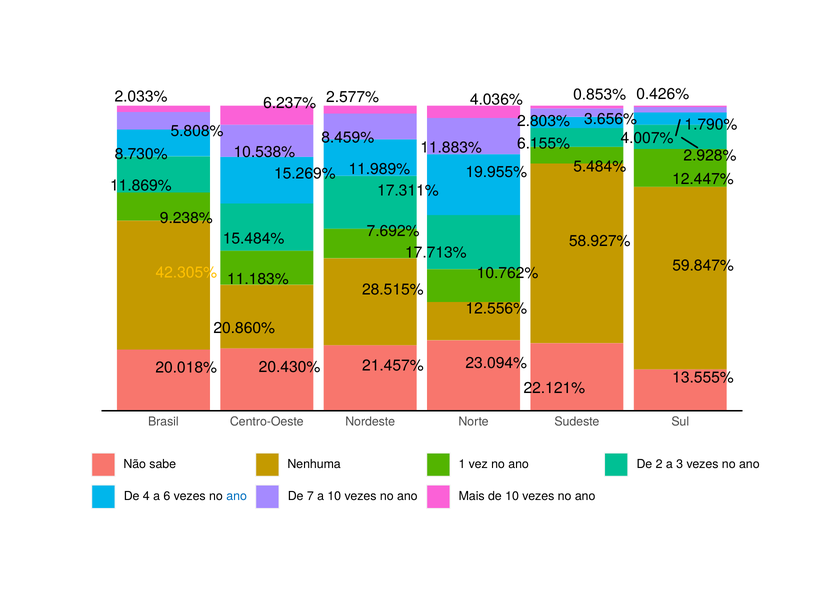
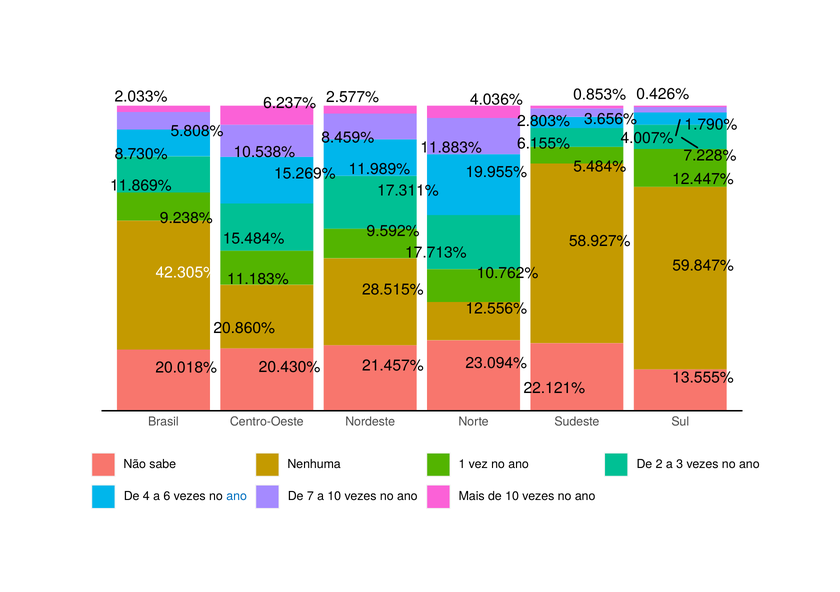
2.928%: 2.928% -> 7.228% (710, 155)
7.692%: 7.692% -> 9.592% (393, 231)
42.305% colour: yellow -> white (186, 273)
